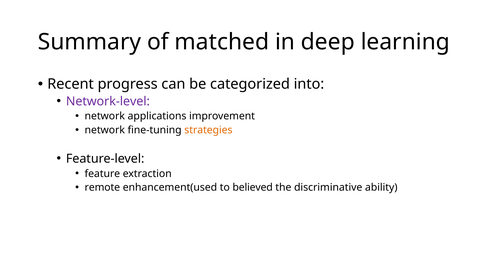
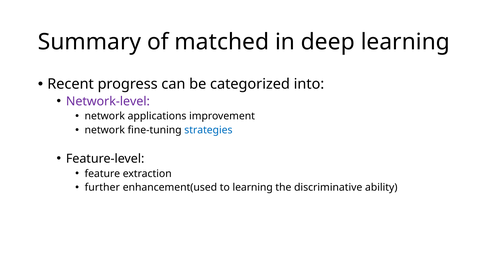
strategies colour: orange -> blue (208, 130)
remote: remote -> further (102, 187)
to believed: believed -> learning (253, 187)
